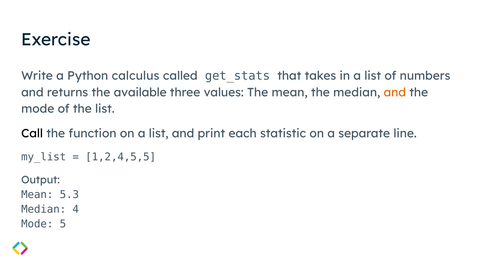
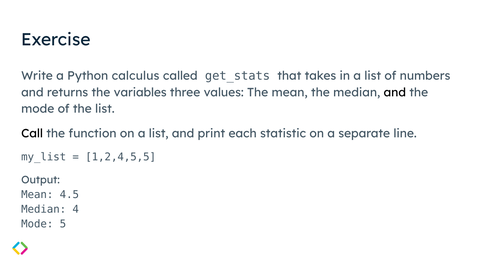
available: available -> variables (140, 92)
and colour: orange -> black (395, 92)
5.3: 5.3 -> 4.5 (69, 194)
